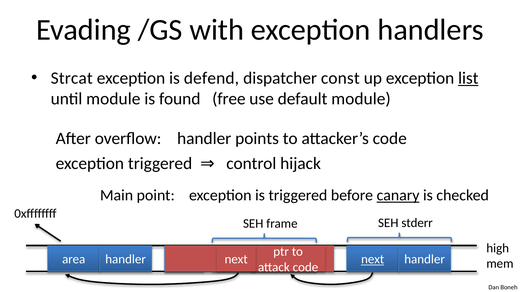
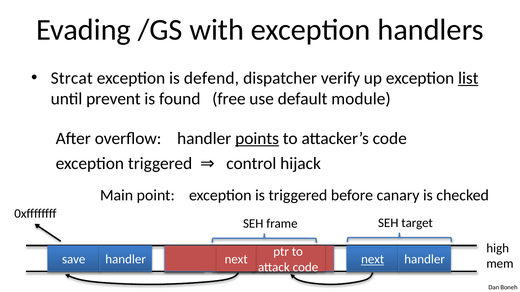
const: const -> verify (340, 78)
until module: module -> prevent (113, 99)
points underline: none -> present (257, 139)
canary underline: present -> none (398, 196)
stderr: stderr -> target (417, 223)
area: area -> save (74, 260)
